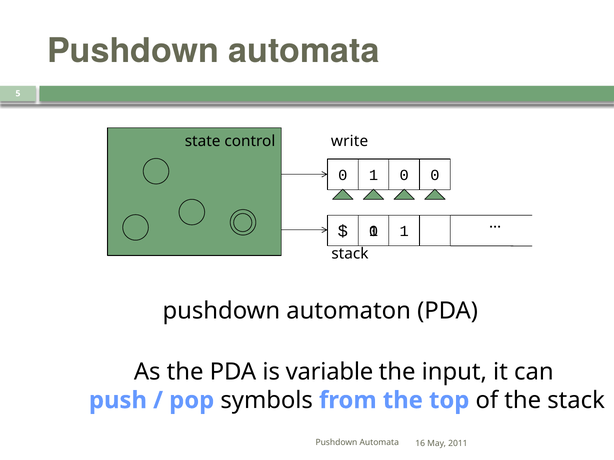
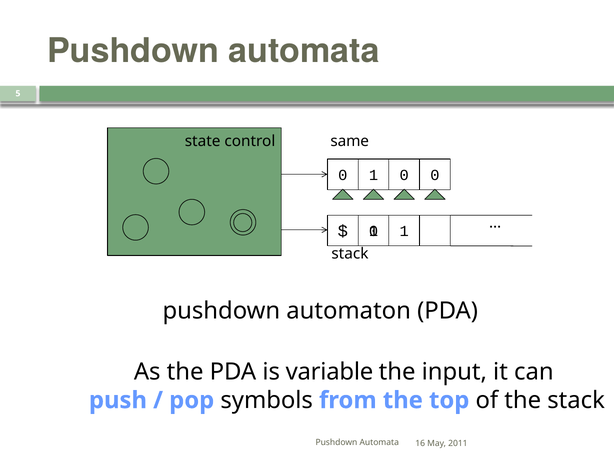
write: write -> same (350, 141)
